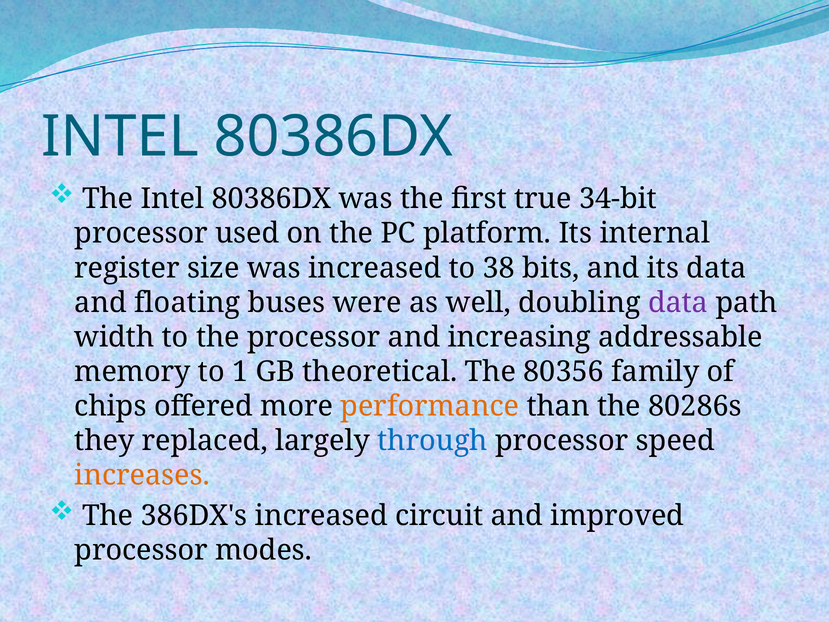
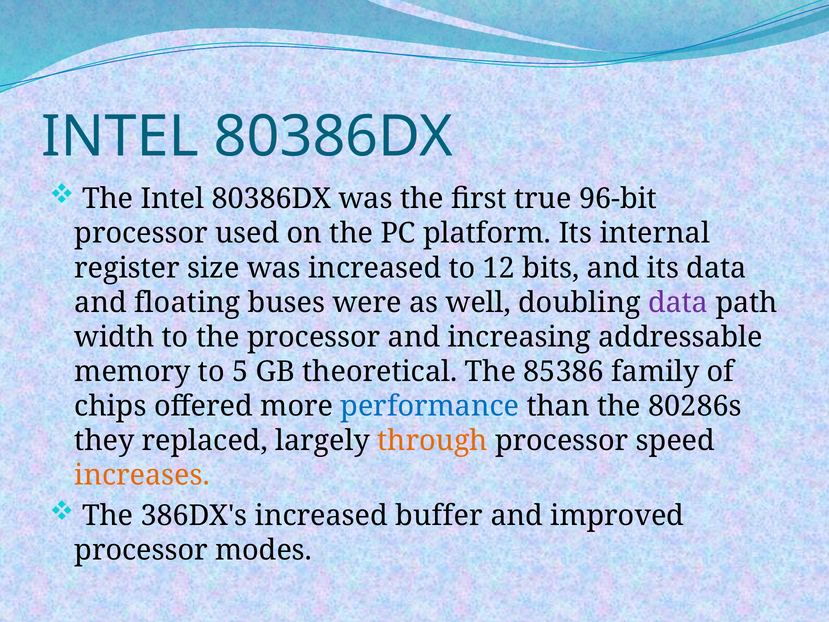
34-bit: 34-bit -> 96-bit (618, 199)
38: 38 -> 12 (499, 268)
1: 1 -> 5 (240, 371)
80356: 80356 -> 85386 (564, 371)
performance colour: orange -> blue (430, 406)
through colour: blue -> orange (432, 441)
circuit: circuit -> buffer (439, 516)
